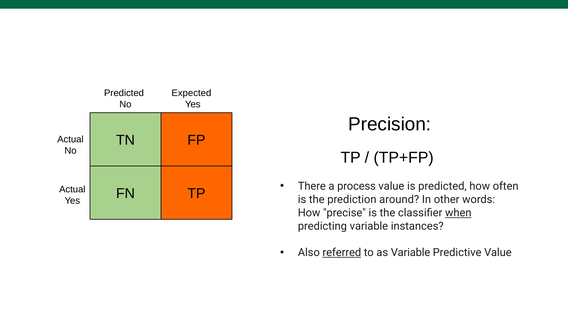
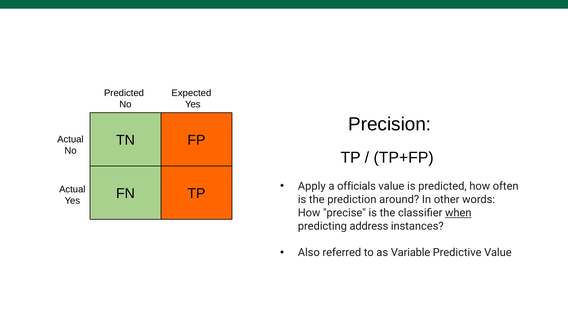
There: There -> Apply (312, 186)
process: process -> officials (356, 186)
predicting variable: variable -> address (369, 226)
referred underline: present -> none (342, 252)
